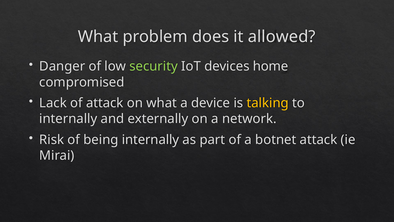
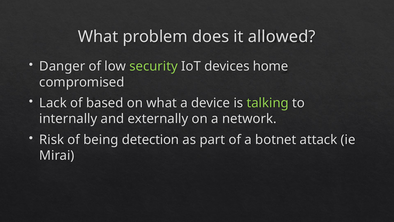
of attack: attack -> based (105, 103)
talking colour: yellow -> light green (268, 103)
being internally: internally -> detection (150, 140)
